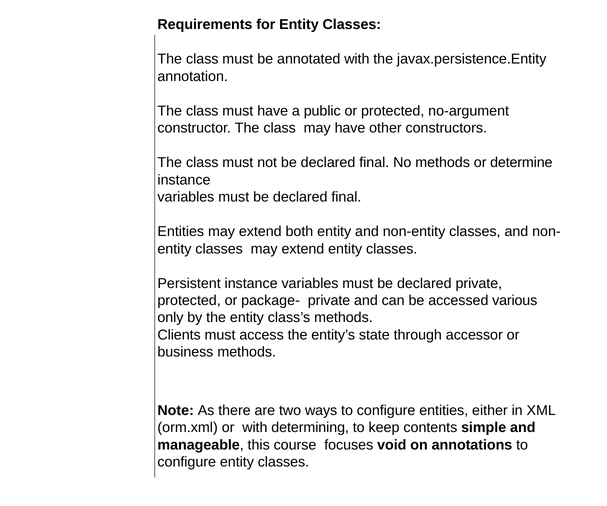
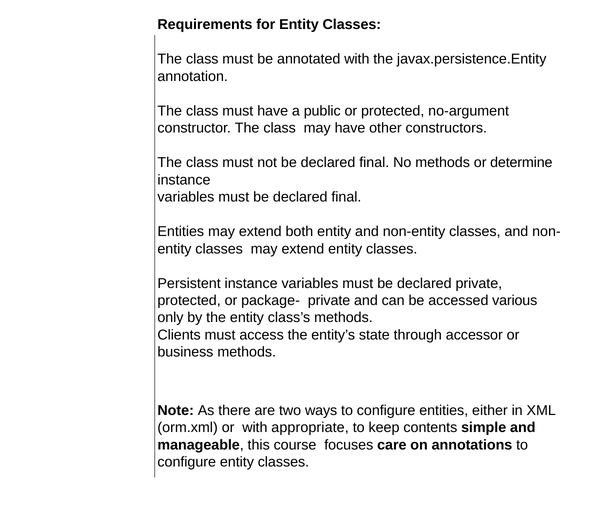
determining: determining -> appropriate (310, 428)
void: void -> care (392, 445)
